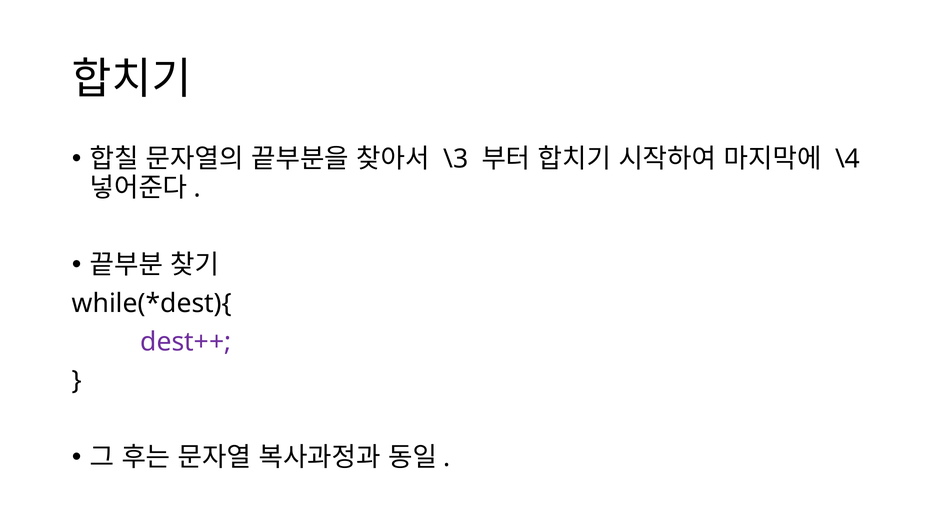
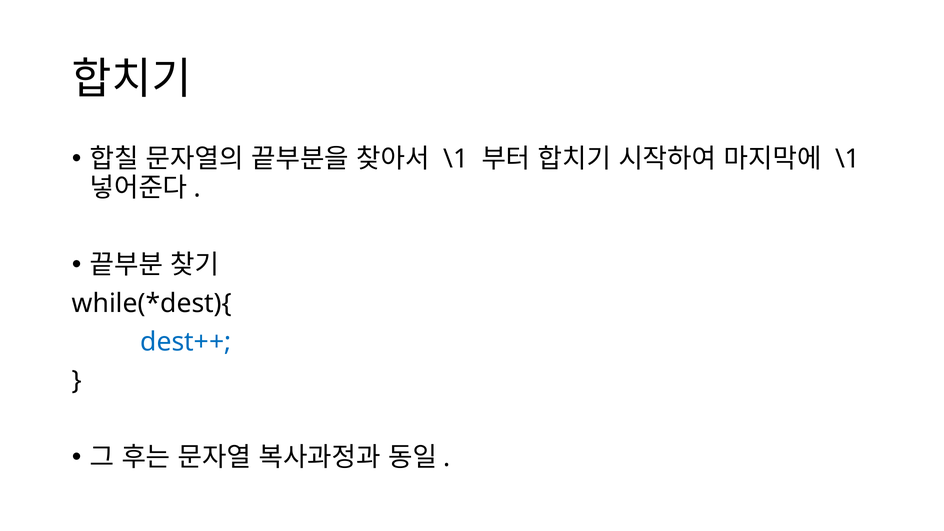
\3: \3 -> \1 (456, 159)
\4: \4 -> \1 (848, 159)
dest++ colour: purple -> blue (186, 342)
